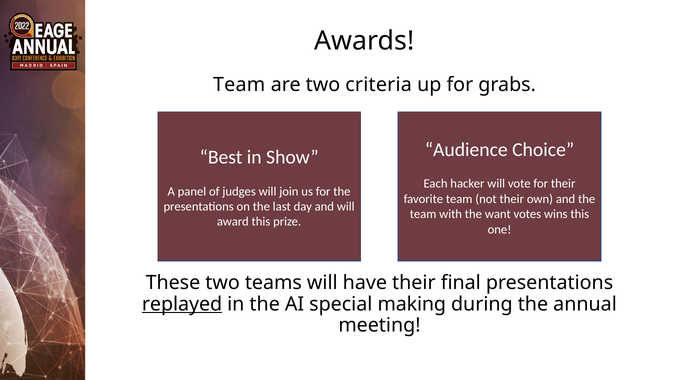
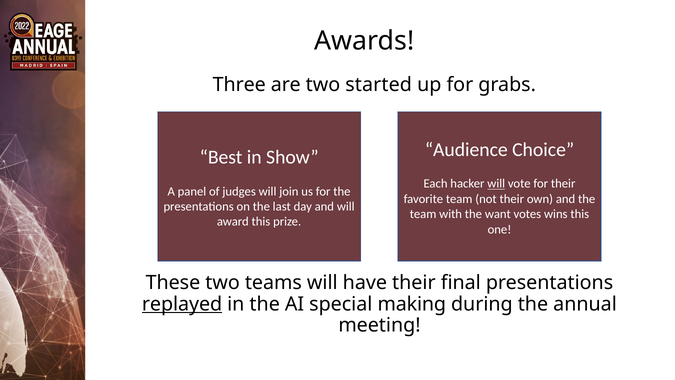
Team: Team -> Three (239, 85)
criteria: criteria -> started (379, 85)
will underline: none -> present (496, 184)
